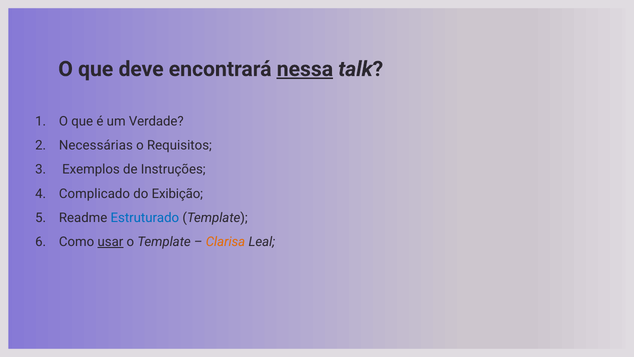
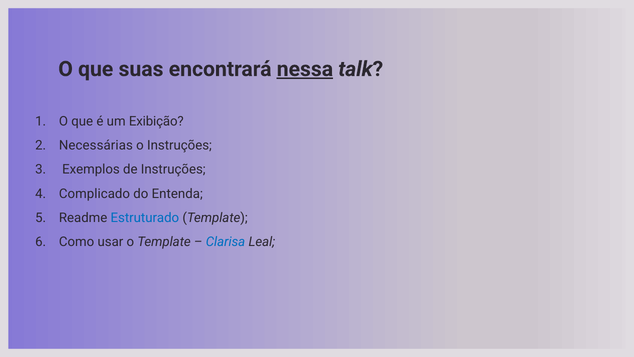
deve: deve -> suas (141, 69)
Verdade: Verdade -> Exibição (156, 121)
o Requisitos: Requisitos -> Instruções (179, 145)
Exibição: Exibição -> Entenda (177, 193)
usar underline: present -> none (110, 242)
Clarisa colour: orange -> blue (225, 242)
